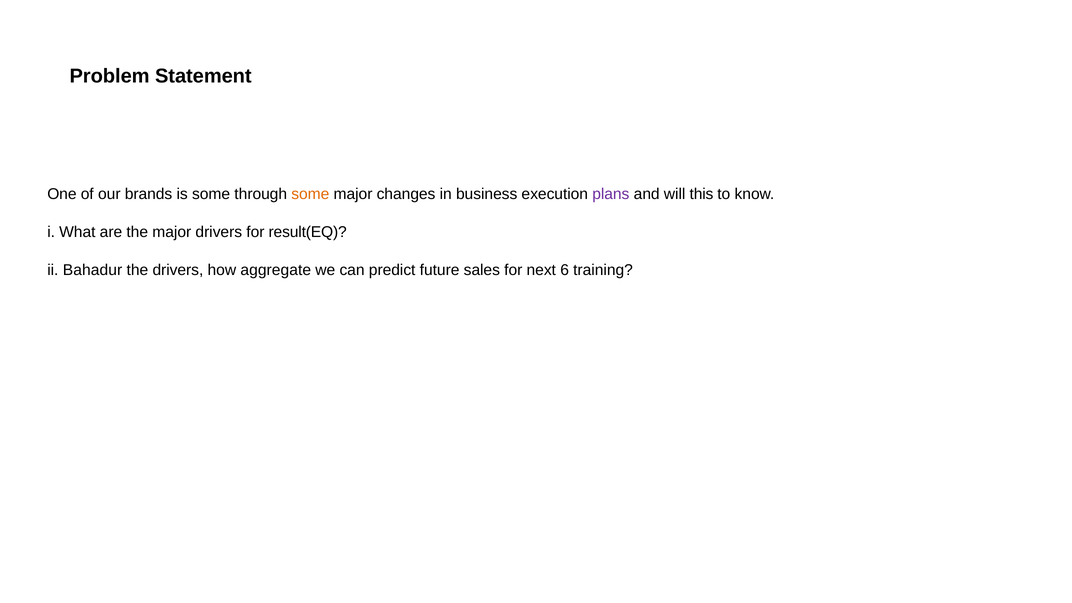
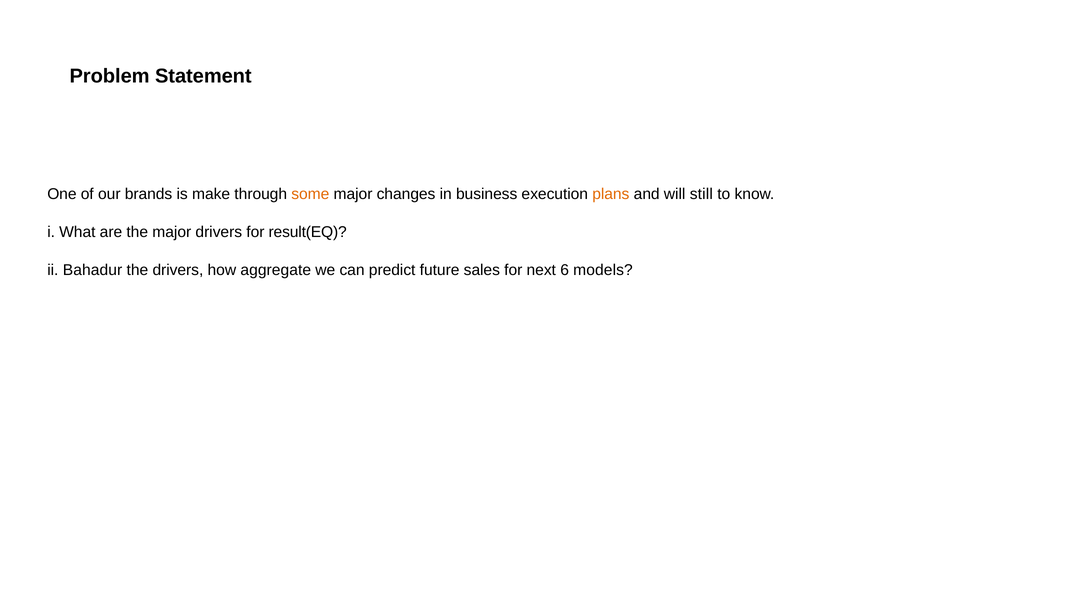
is some: some -> make (211, 194)
plans colour: purple -> orange (611, 194)
this: this -> still (701, 194)
training: training -> models (603, 270)
